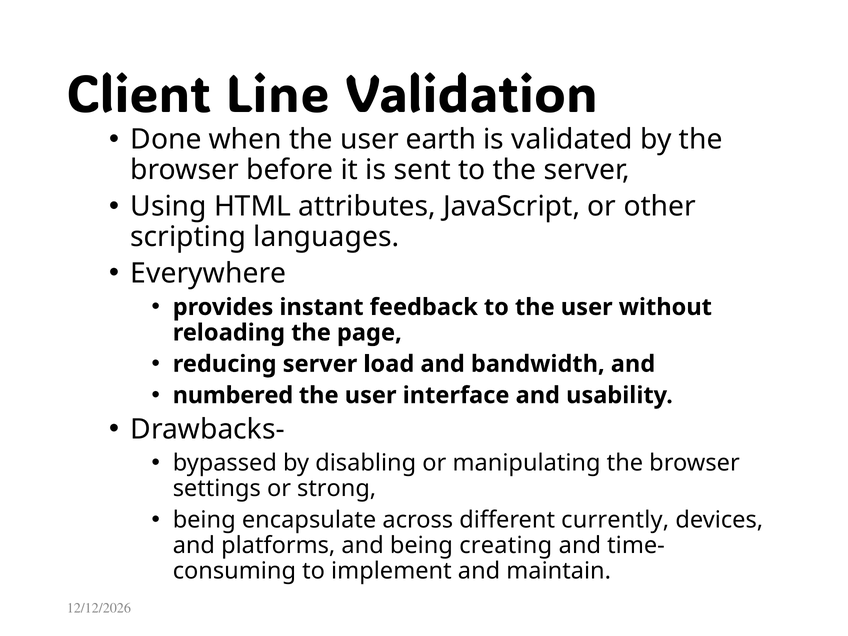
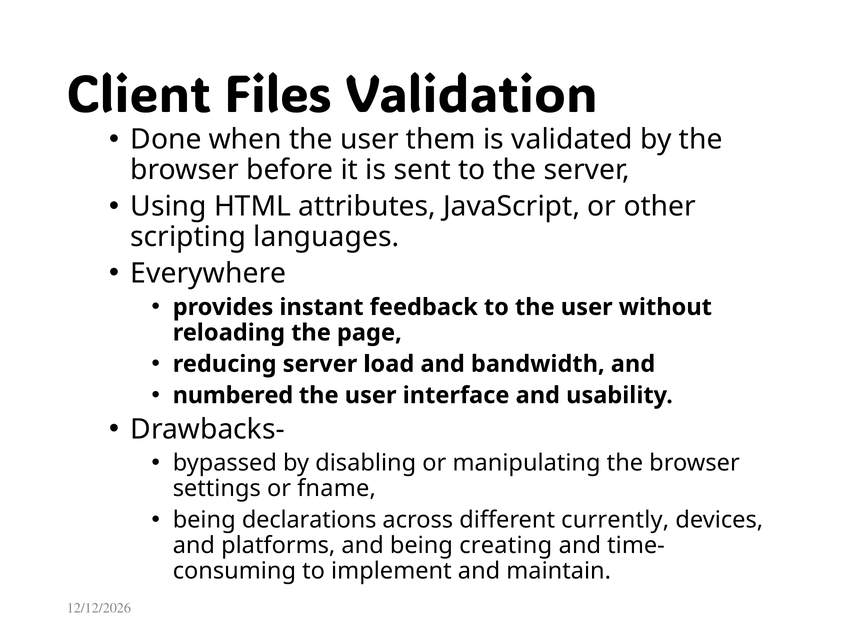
Line: Line -> Files (278, 95)
earth: earth -> them (441, 139)
strong: strong -> fname (337, 489)
encapsulate: encapsulate -> declarations (309, 520)
